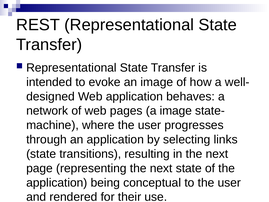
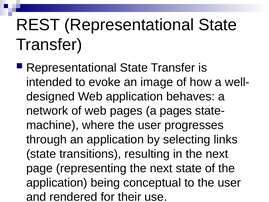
a image: image -> pages (176, 111)
